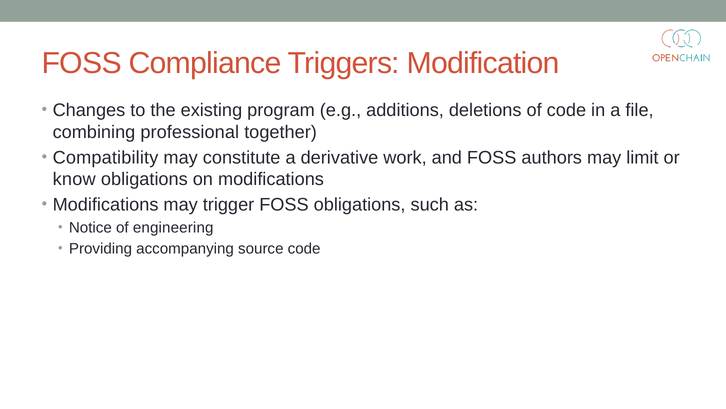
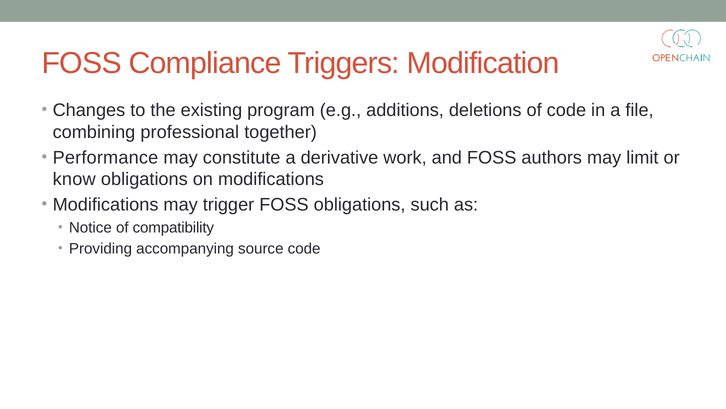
Compatibility: Compatibility -> Performance (105, 157)
engineering: engineering -> compatibility (173, 227)
